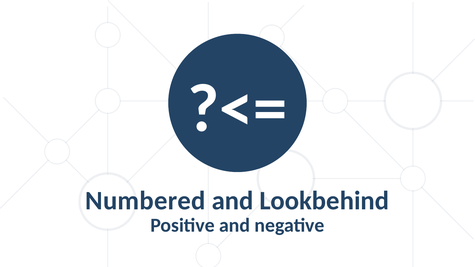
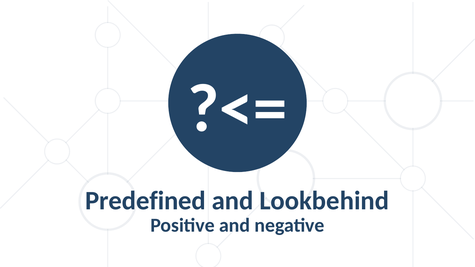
Numbered: Numbered -> Predefined (146, 201)
